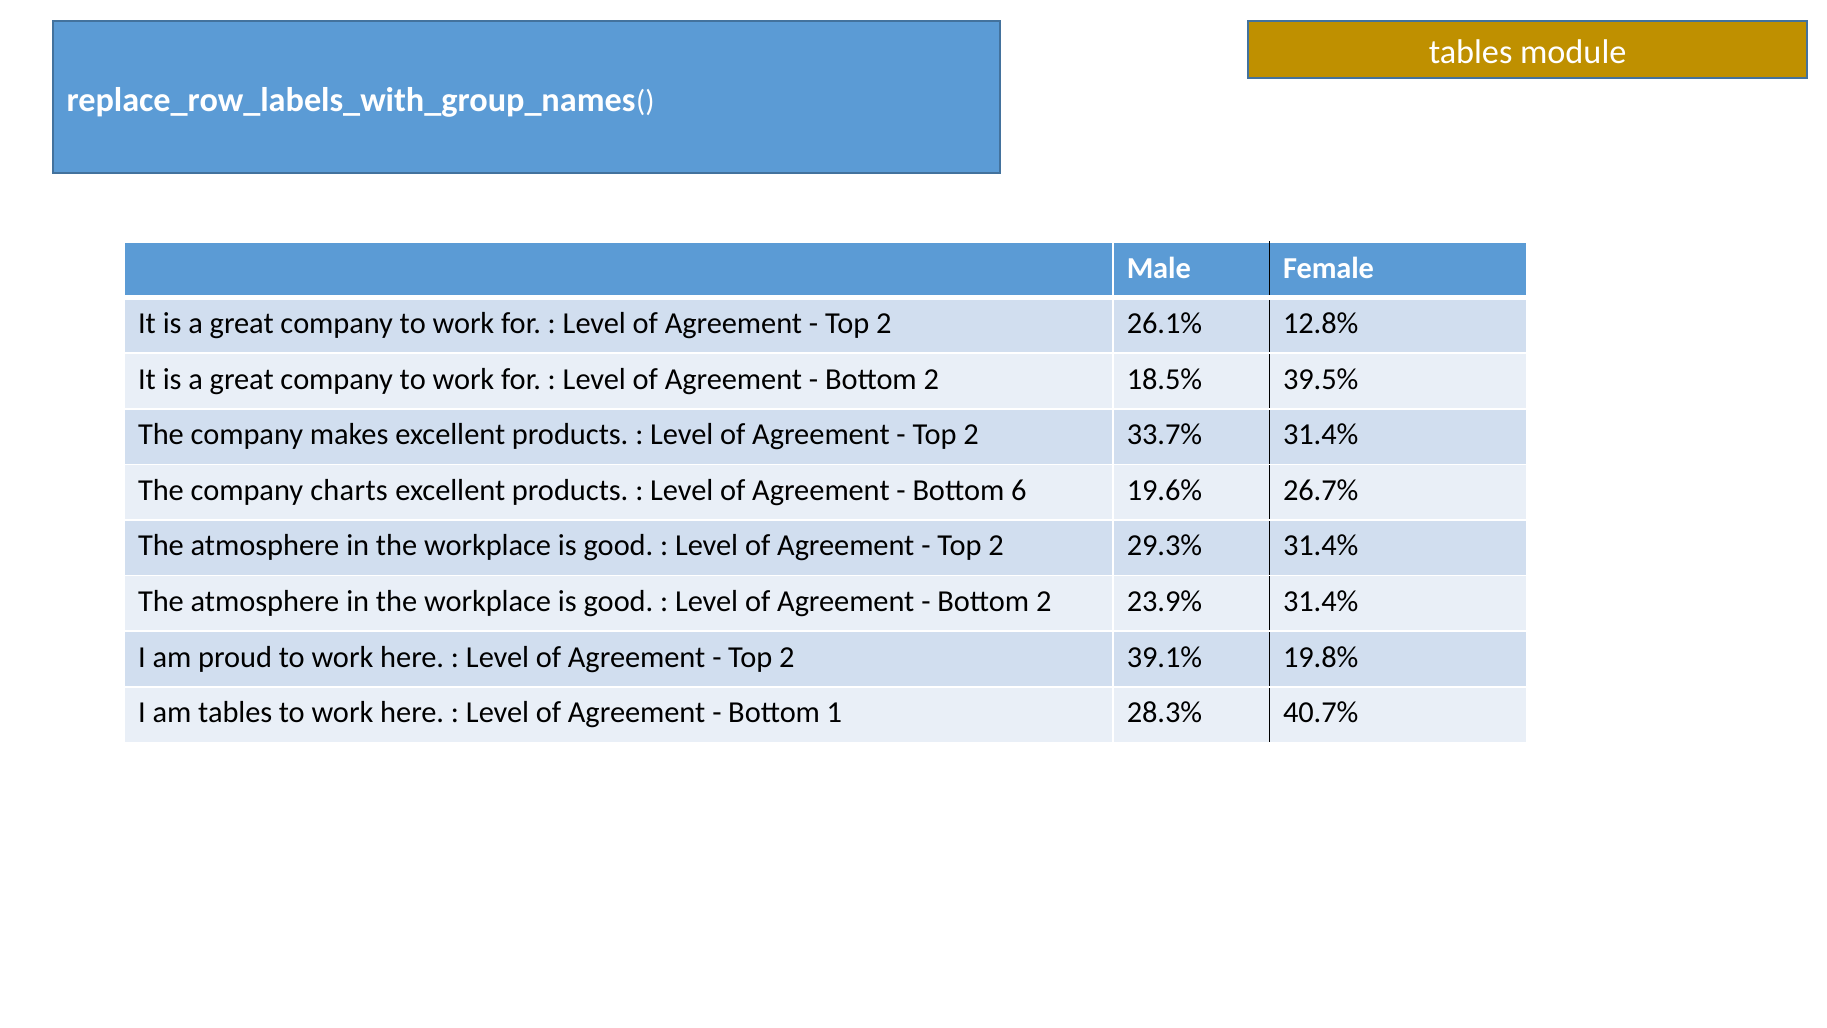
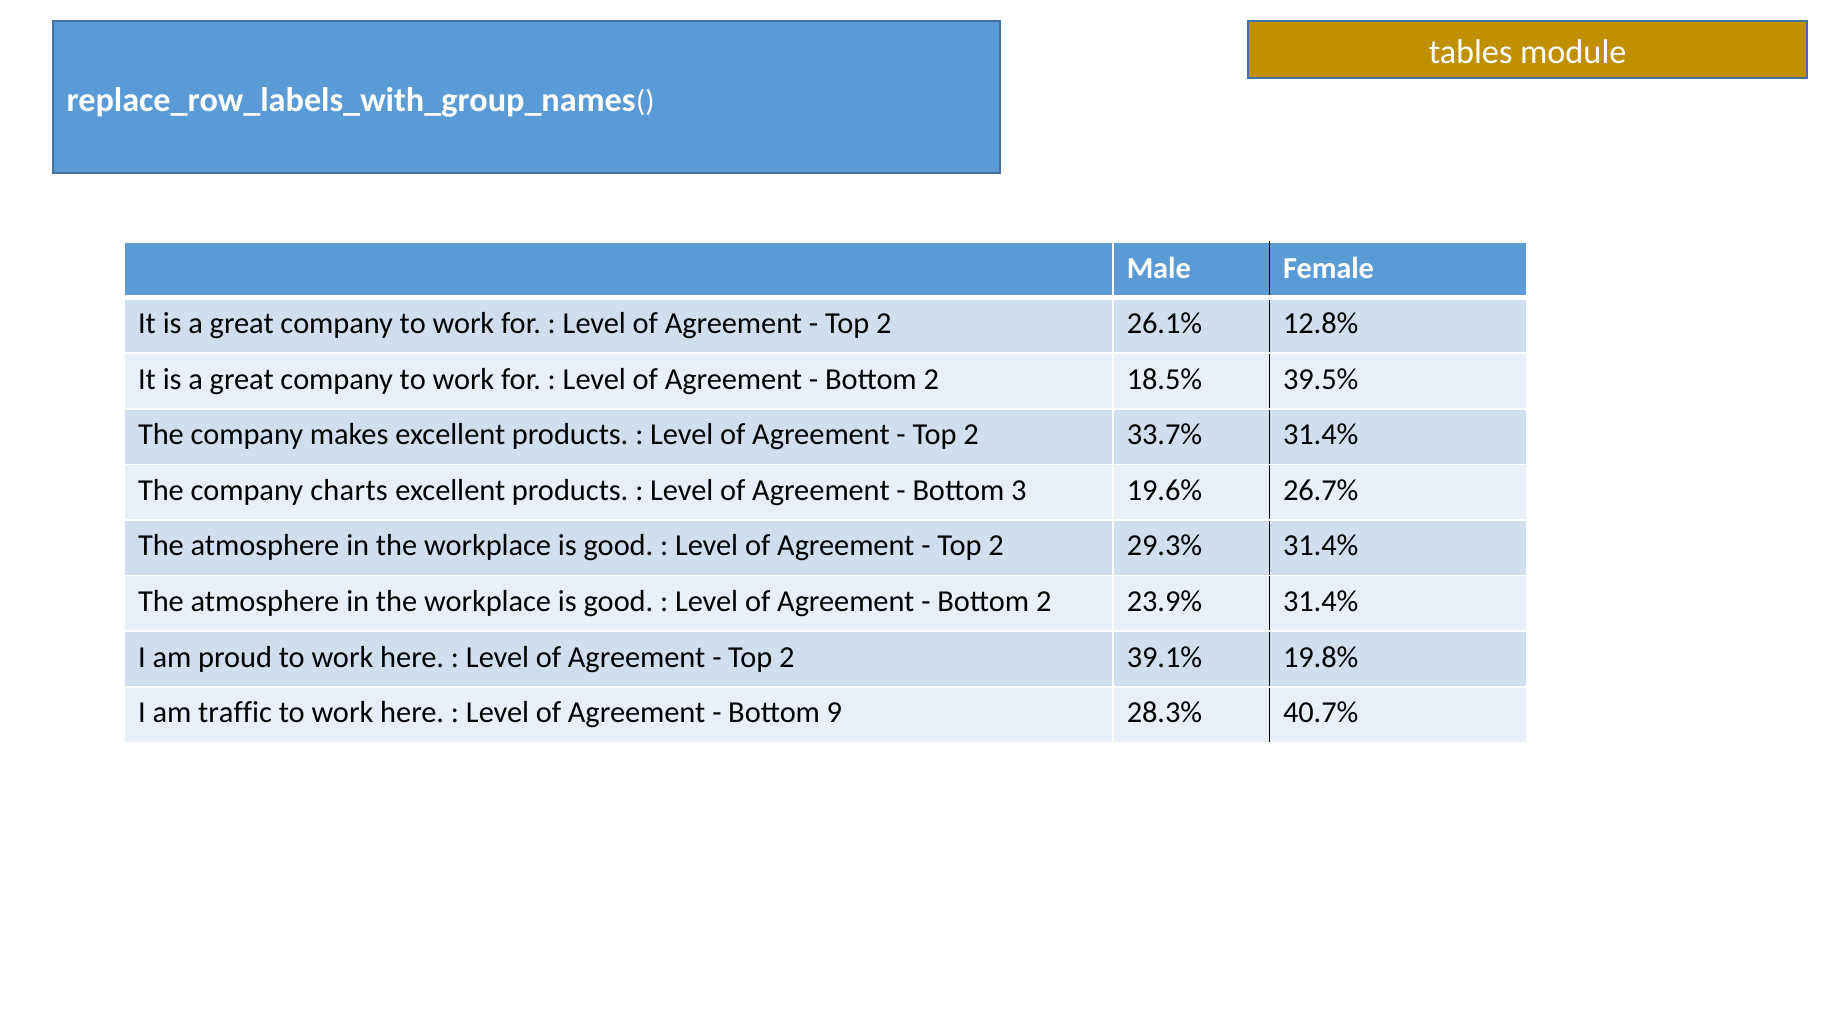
6: 6 -> 3 (1019, 490)
am tables: tables -> traffic (235, 712)
1: 1 -> 9 (834, 712)
